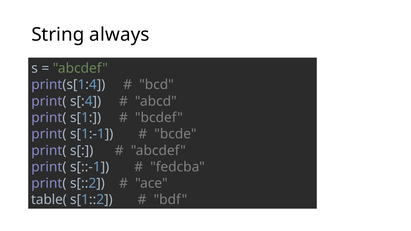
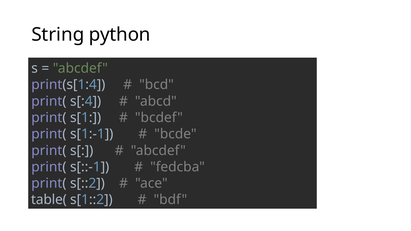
always: always -> python (120, 35)
